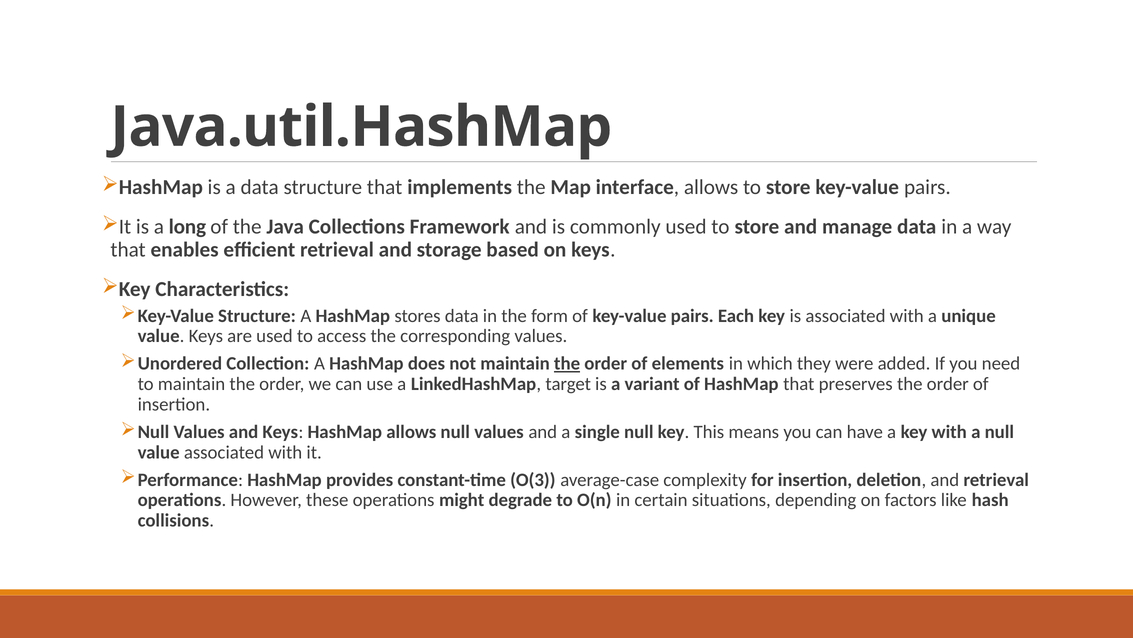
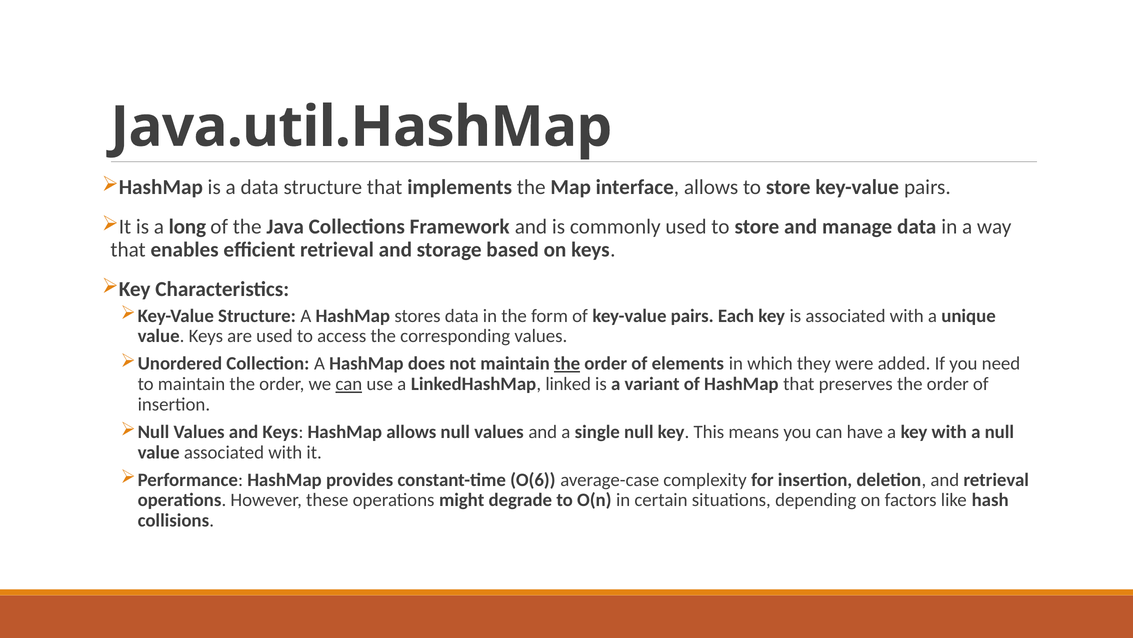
can underline: none -> present (349, 384)
target: target -> linked (568, 384)
O(3: O(3 -> O(6 (533, 479)
